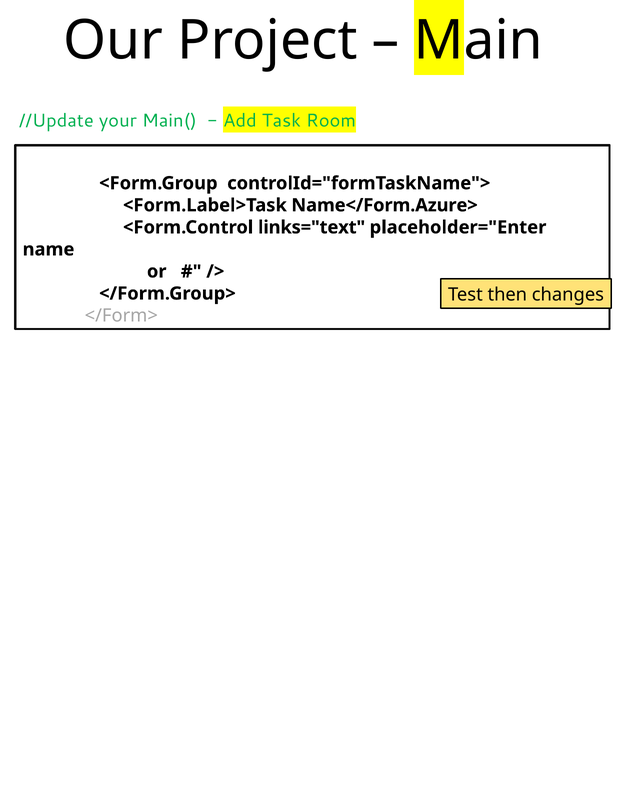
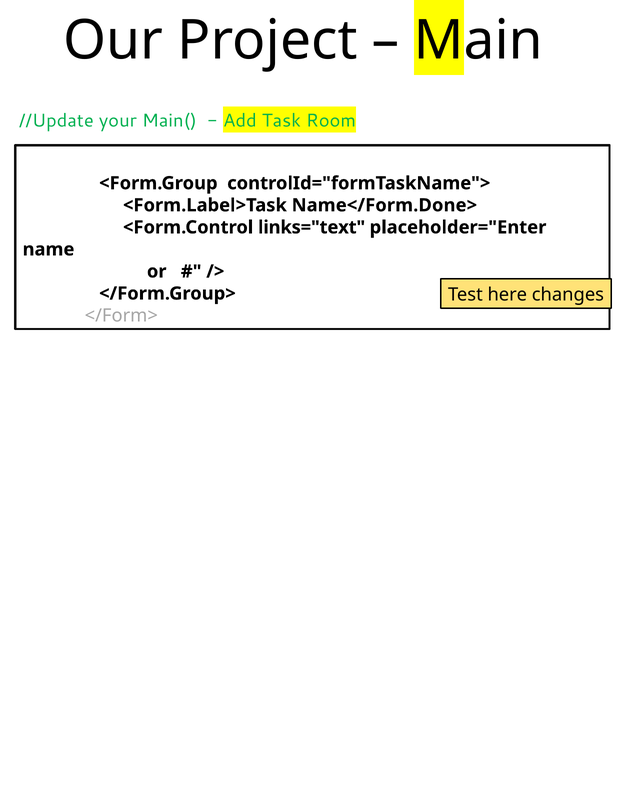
Name</Form.Azure>: Name</Form.Azure> -> Name</Form.Done> (384, 205)
then: then -> here (507, 295)
